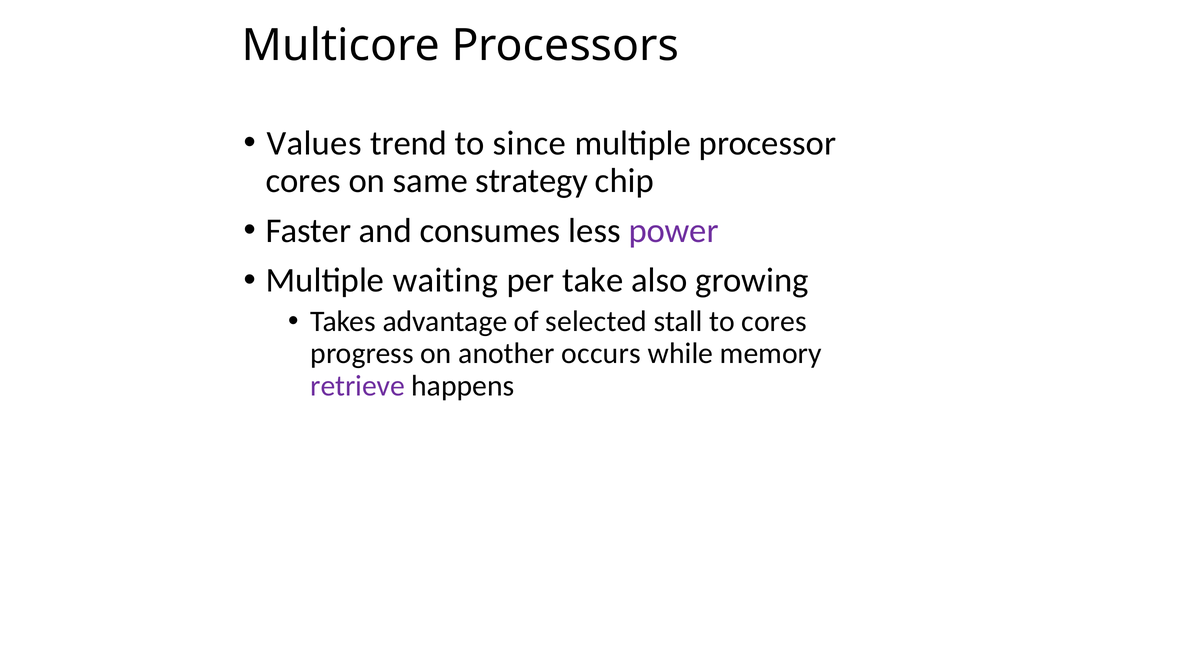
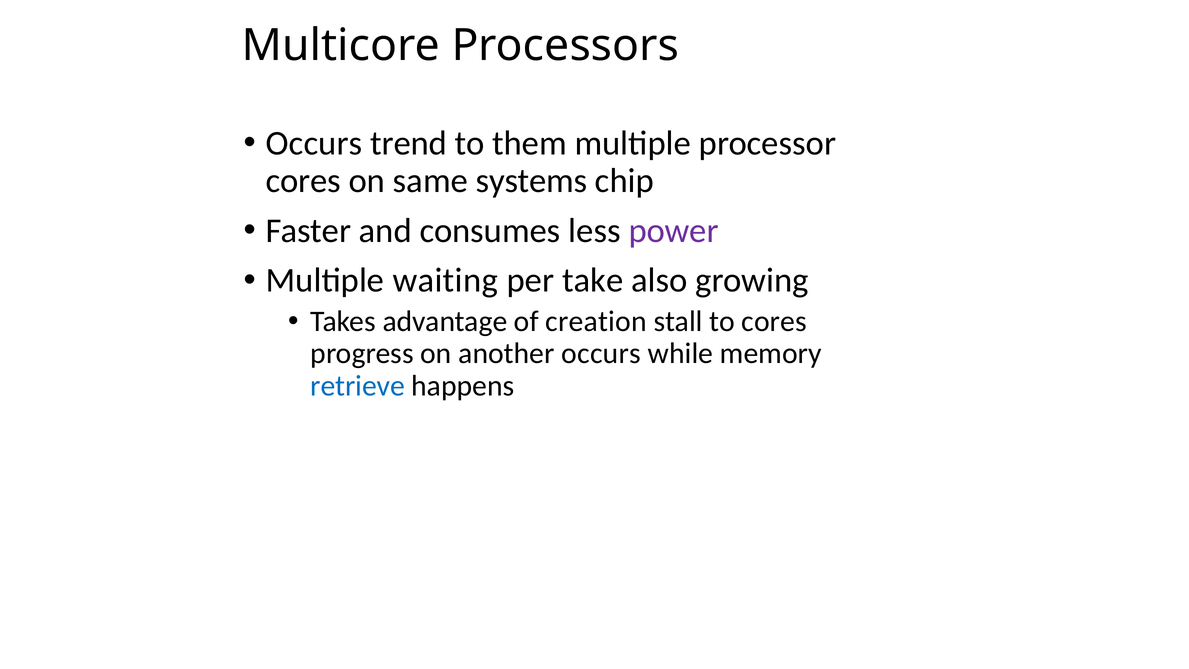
Values: Values -> Occurs (314, 143)
since: since -> them (530, 143)
strategy: strategy -> systems (532, 181)
selected: selected -> creation (596, 321)
retrieve colour: purple -> blue (358, 386)
